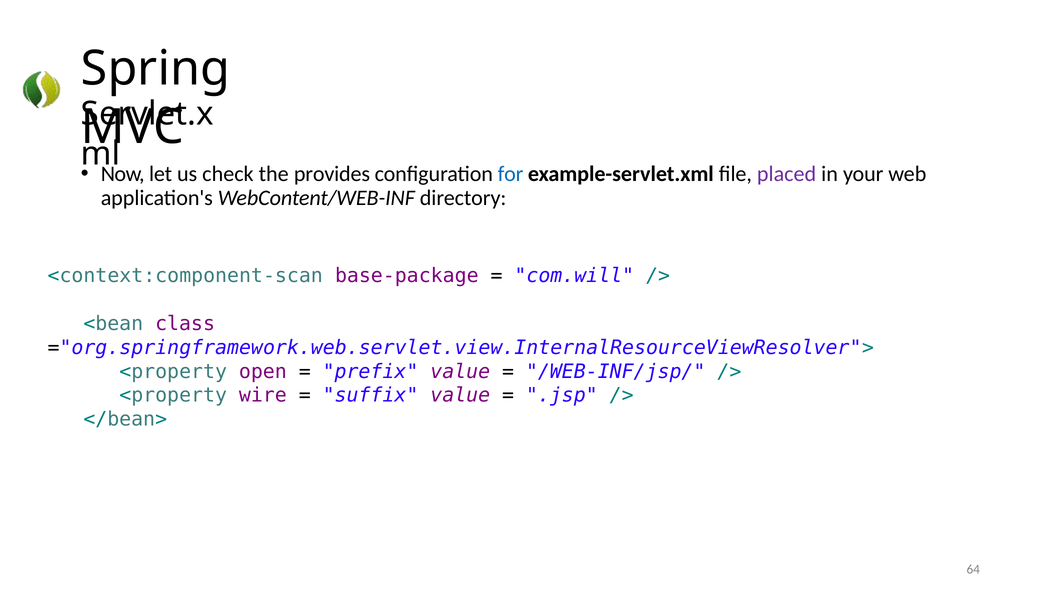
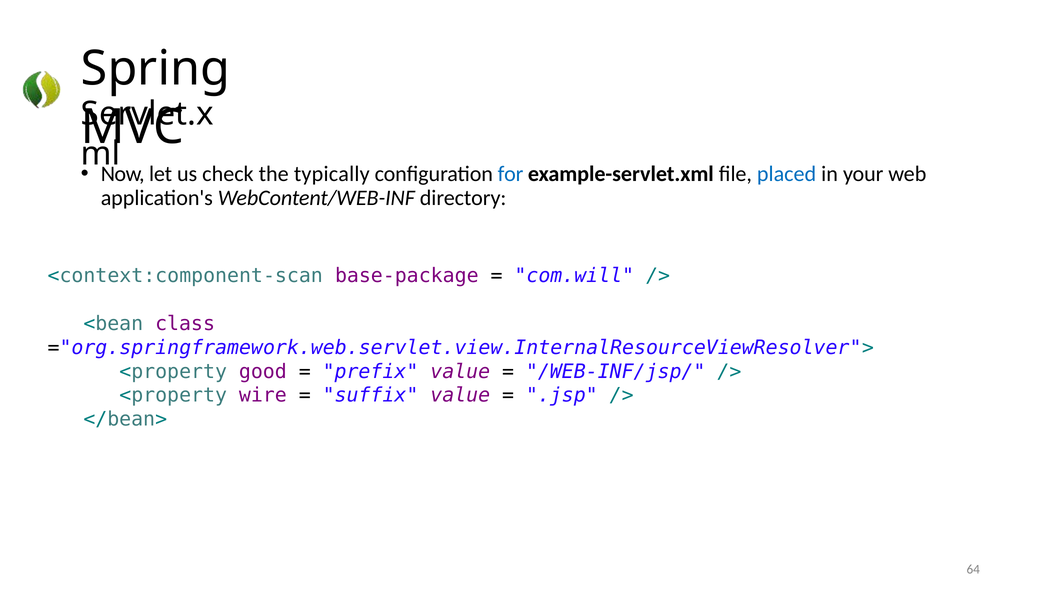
provides: provides -> typically (332, 174)
placed colour: purple -> blue (787, 174)
open: open -> good (263, 371)
